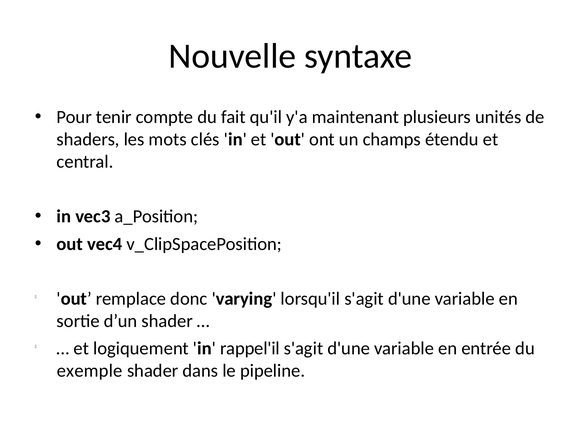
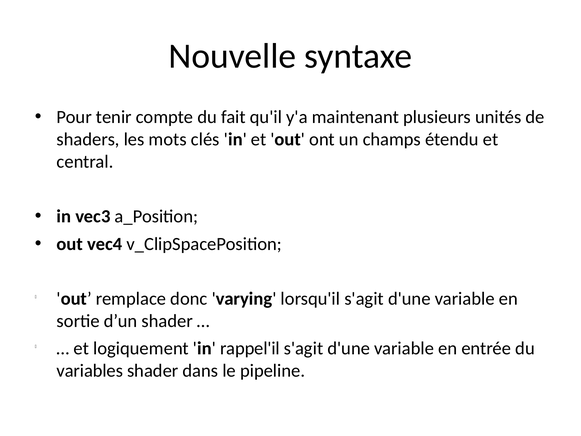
exemple: exemple -> variables (90, 371)
